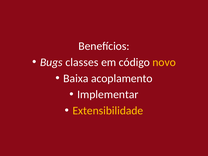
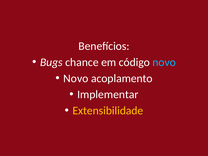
classes: classes -> chance (82, 62)
novo colour: yellow -> light blue (164, 62)
Baixa: Baixa -> Novo (76, 78)
